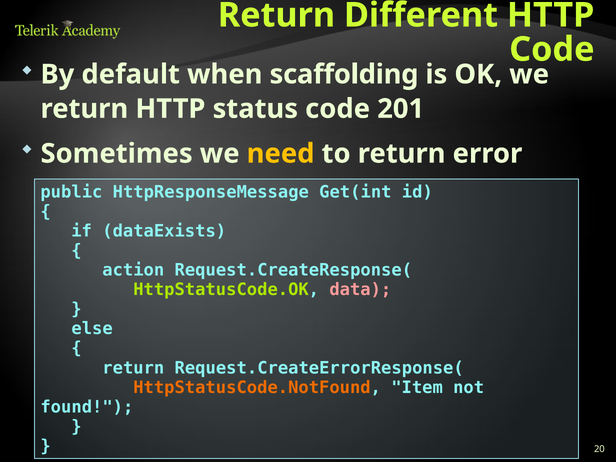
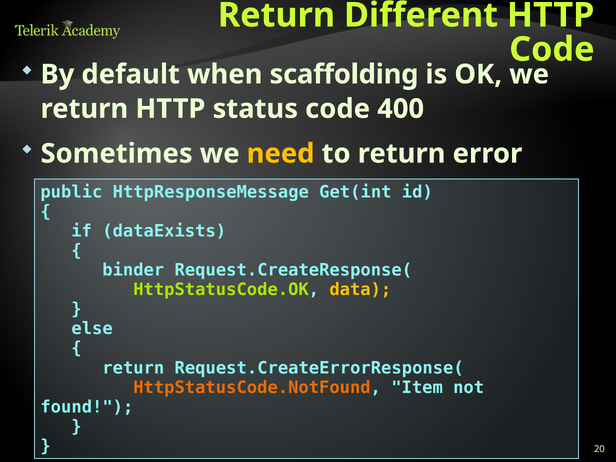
201: 201 -> 400 (401, 109)
action: action -> binder (133, 270)
data colour: pink -> yellow (360, 290)
